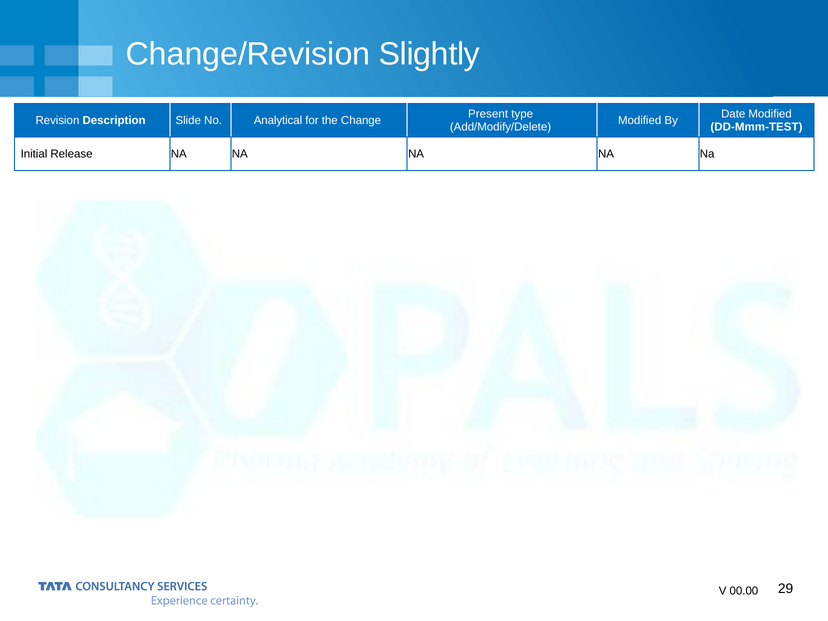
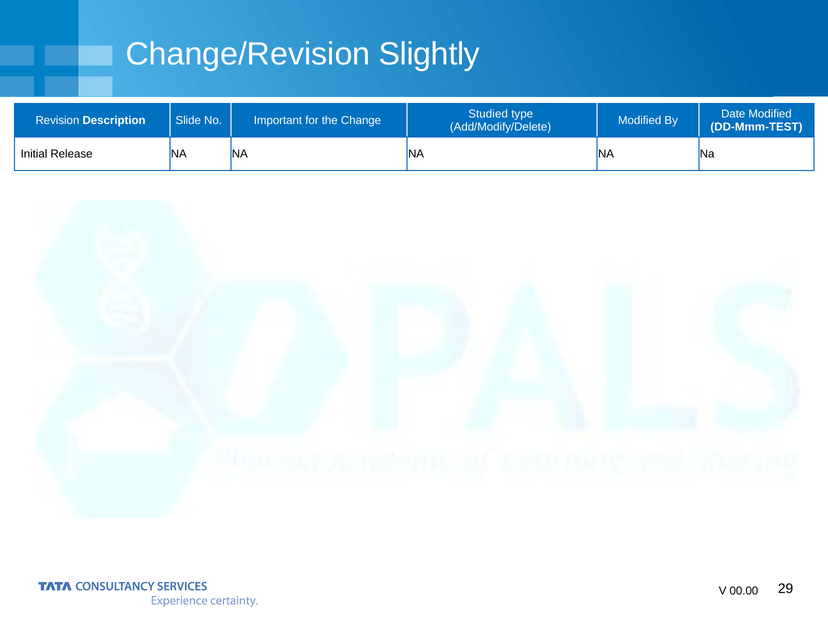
Present: Present -> Studied (488, 114)
Analytical: Analytical -> Important (278, 120)
